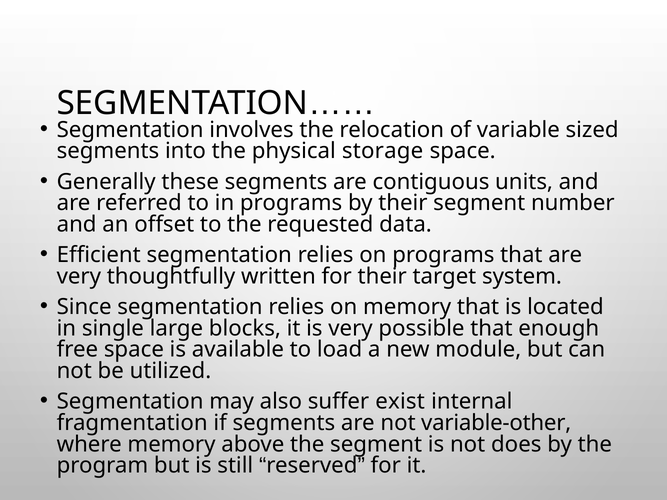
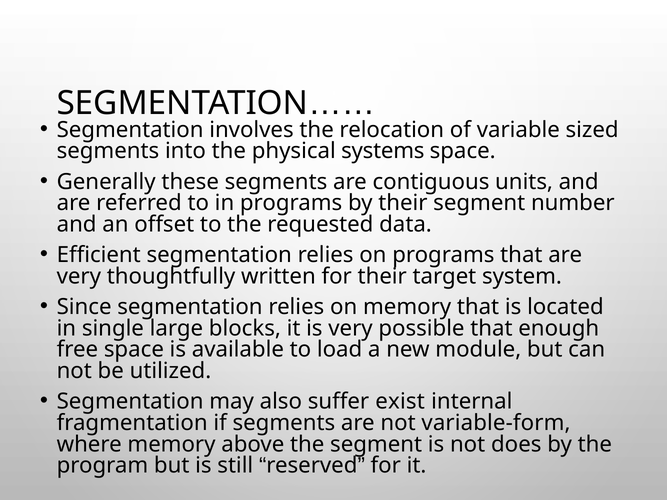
storage: storage -> systems (383, 151)
variable-other: variable-other -> variable-form (496, 423)
